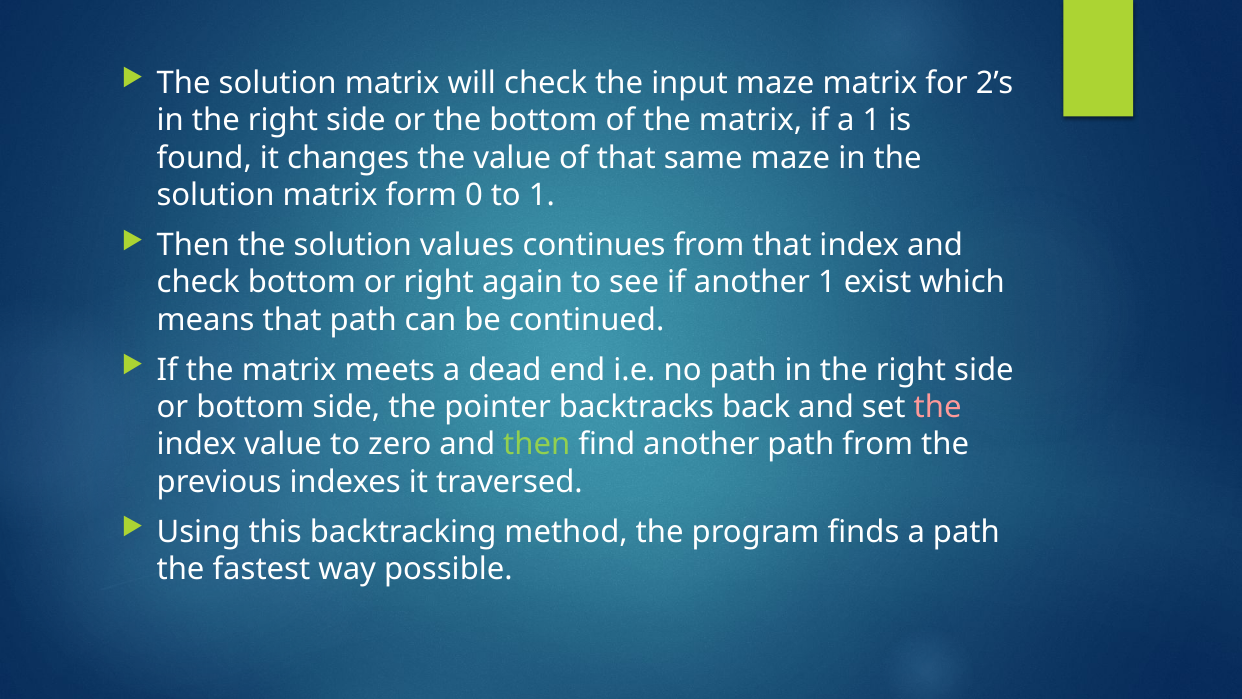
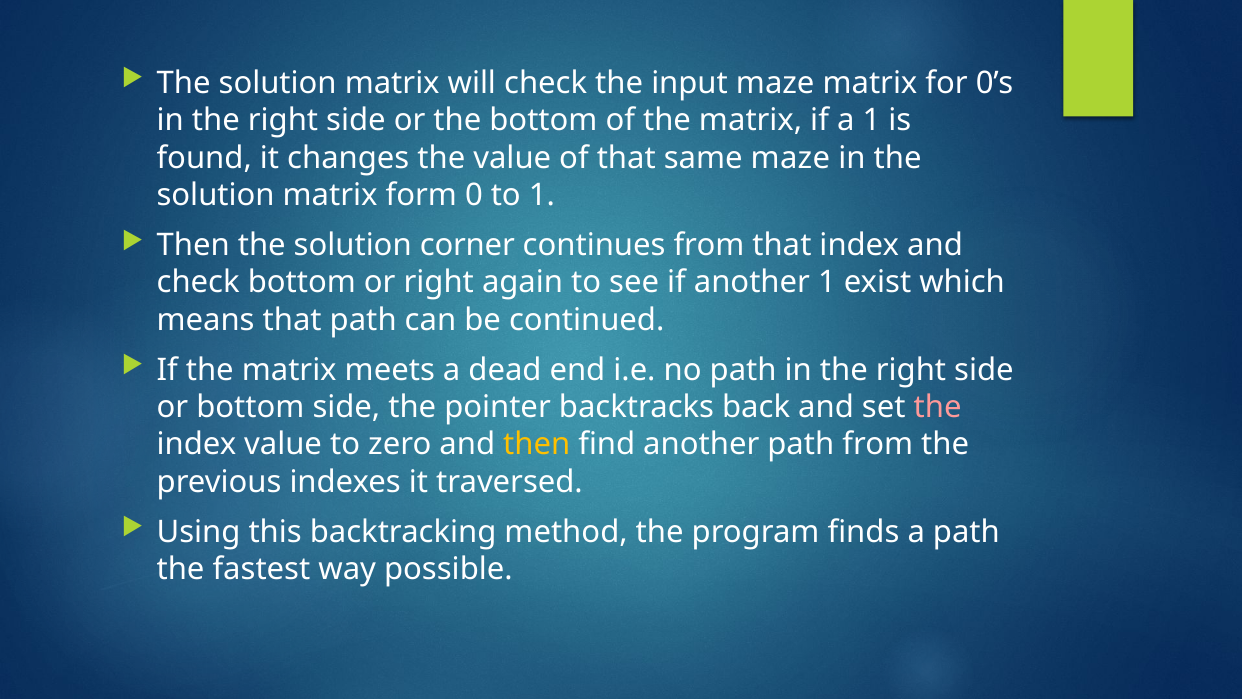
2’s: 2’s -> 0’s (995, 83)
values: values -> corner (467, 245)
then colour: light green -> yellow (537, 444)
